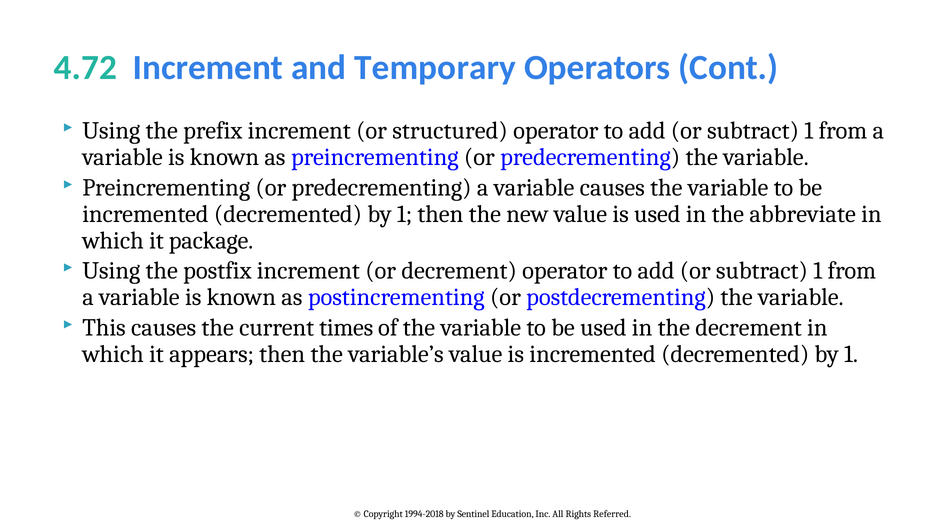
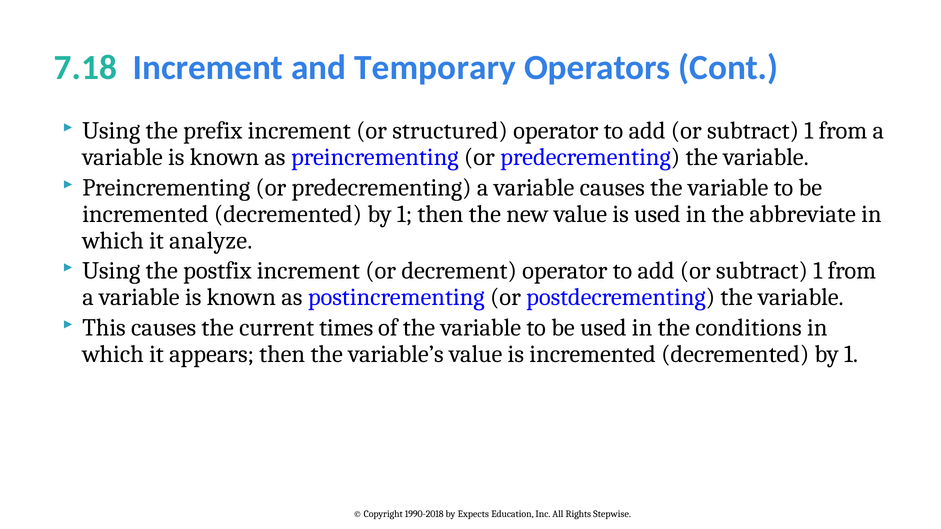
4.72: 4.72 -> 7.18 (85, 68)
package: package -> analyze (211, 241)
the decrement: decrement -> conditions (748, 328)
1994-2018: 1994-2018 -> 1990-2018 (424, 514)
Sentinel: Sentinel -> Expects (473, 514)
Referred: Referred -> Stepwise (612, 514)
